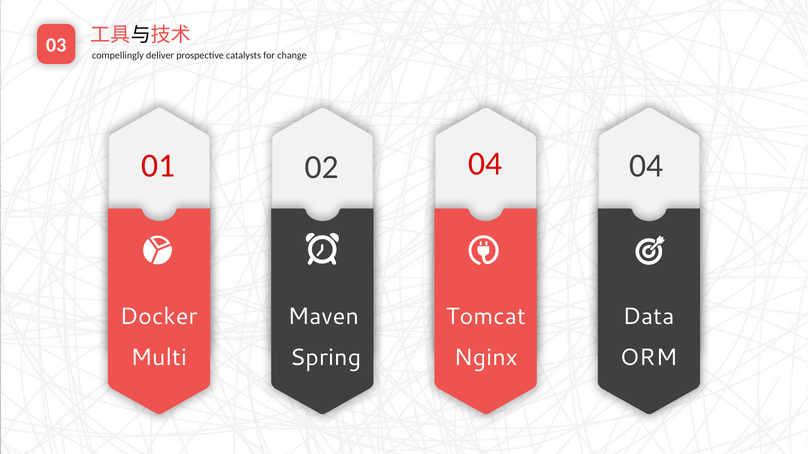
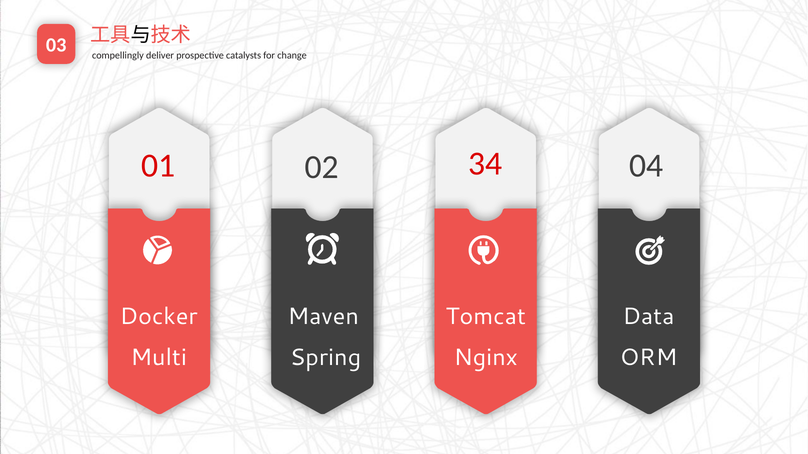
02 04: 04 -> 34 (485, 164)
